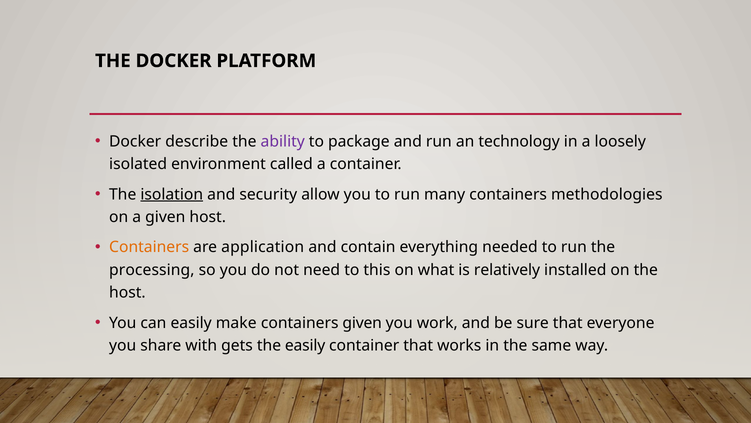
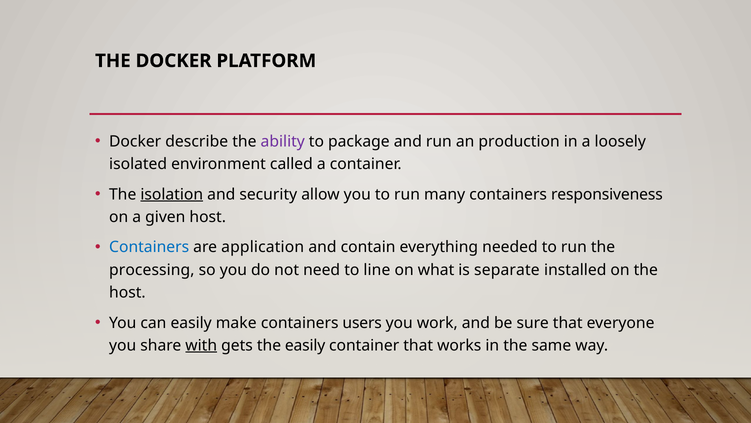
technology: technology -> production (519, 141)
methodologies: methodologies -> responsiveness (607, 194)
Containers colour: orange -> blue (149, 247)
this: this -> line (377, 270)
relatively: relatively -> separate (507, 270)
containers given: given -> users (362, 322)
with underline: none -> present (201, 345)
